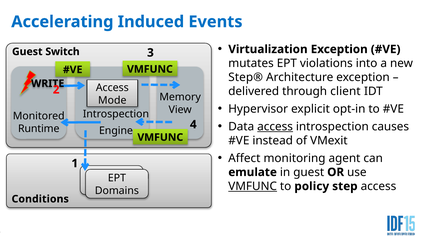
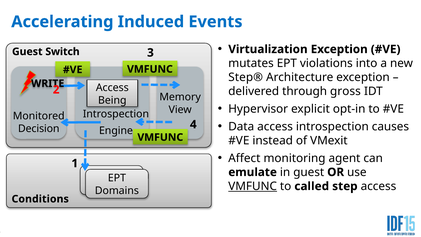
client: client -> gross (345, 91)
Mode: Mode -> Being (112, 100)
access underline: present -> none (275, 126)
Runtime: Runtime -> Decision (39, 129)
policy: policy -> called (312, 186)
